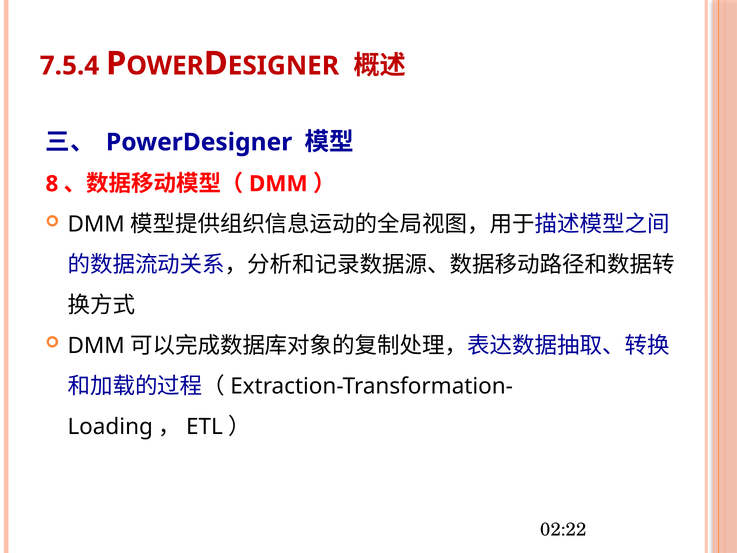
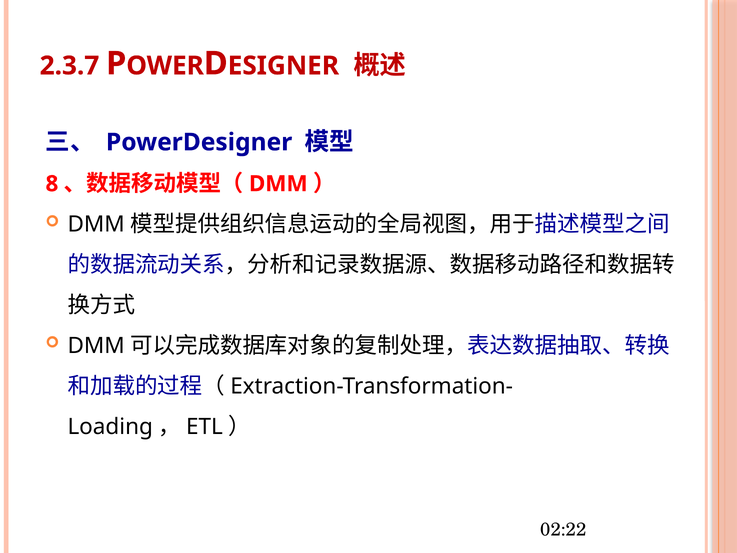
7.5.4: 7.5.4 -> 2.3.7 (69, 66)
